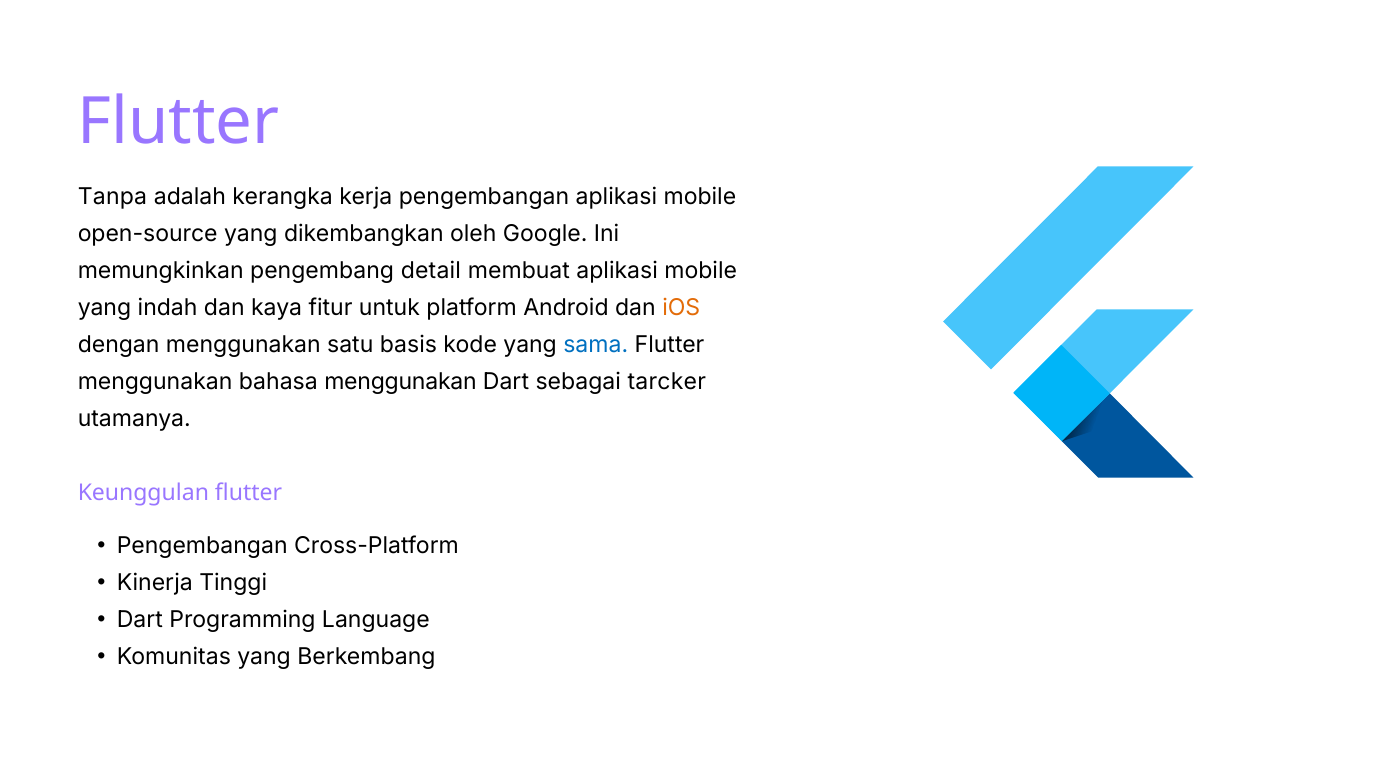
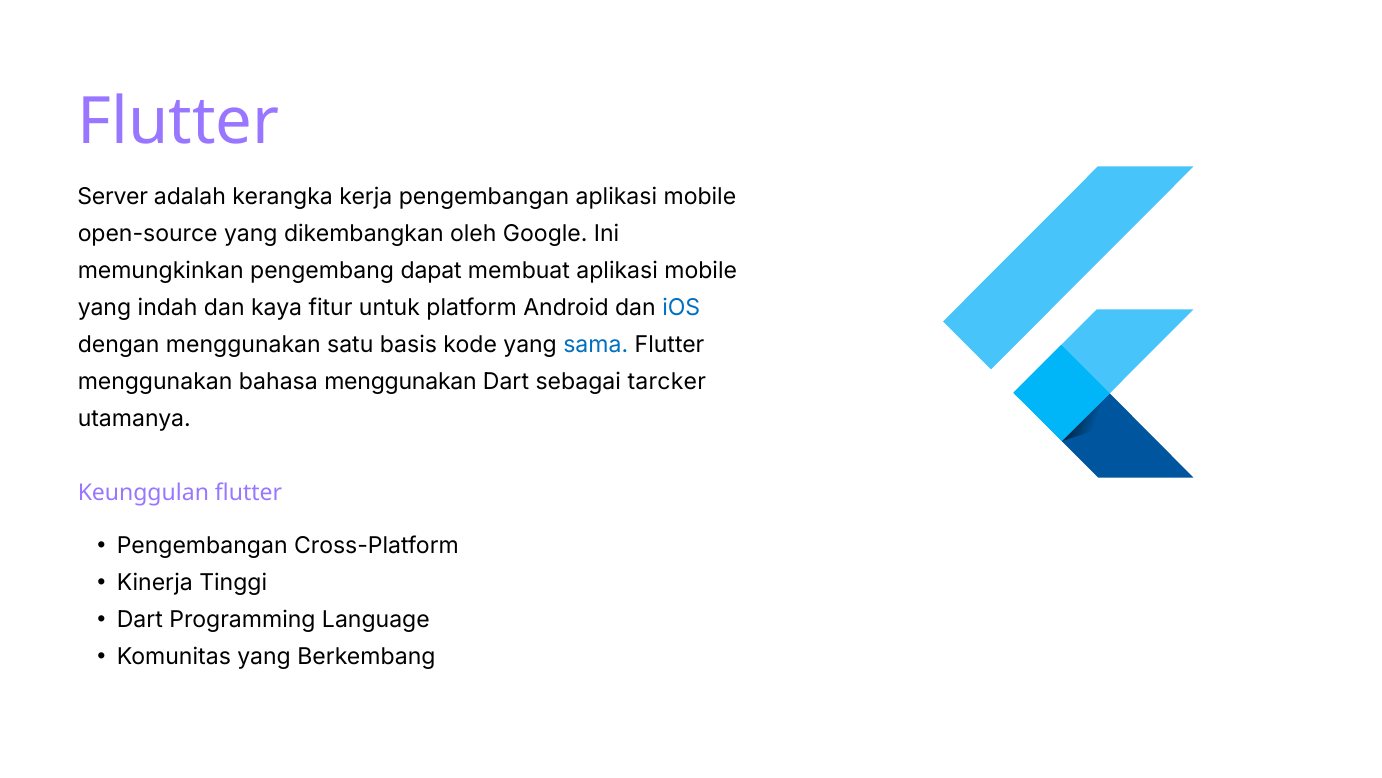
Tanpa: Tanpa -> Server (113, 197)
detail: detail -> dapat (431, 271)
iOS colour: orange -> blue (681, 308)
